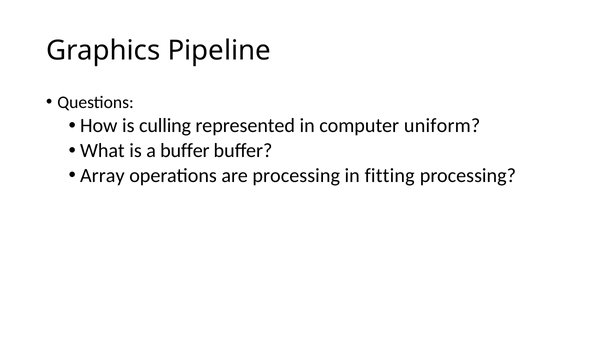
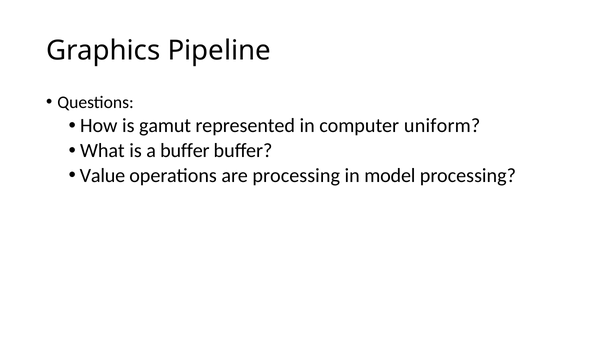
culling: culling -> gamut (165, 126)
Array: Array -> Value (102, 175)
fitting: fitting -> model (390, 175)
